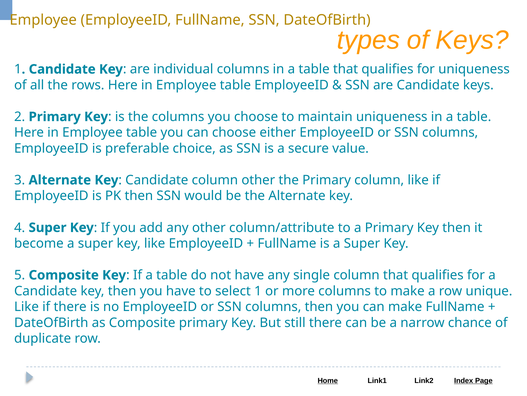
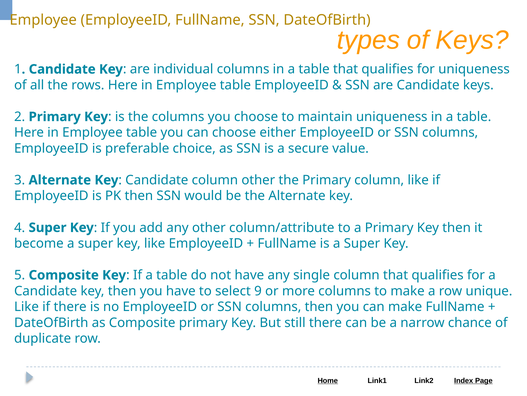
select 1: 1 -> 9 (258, 290)
